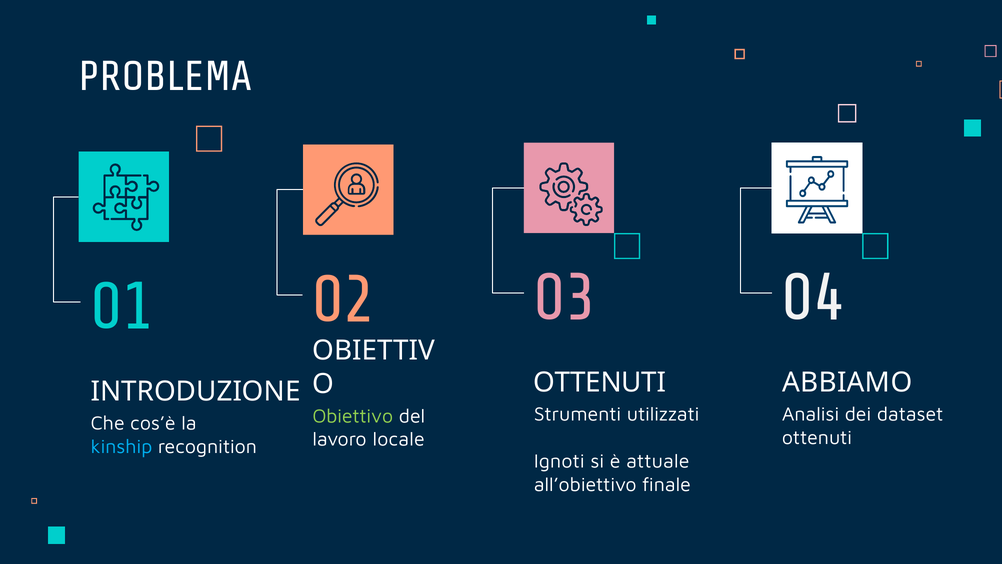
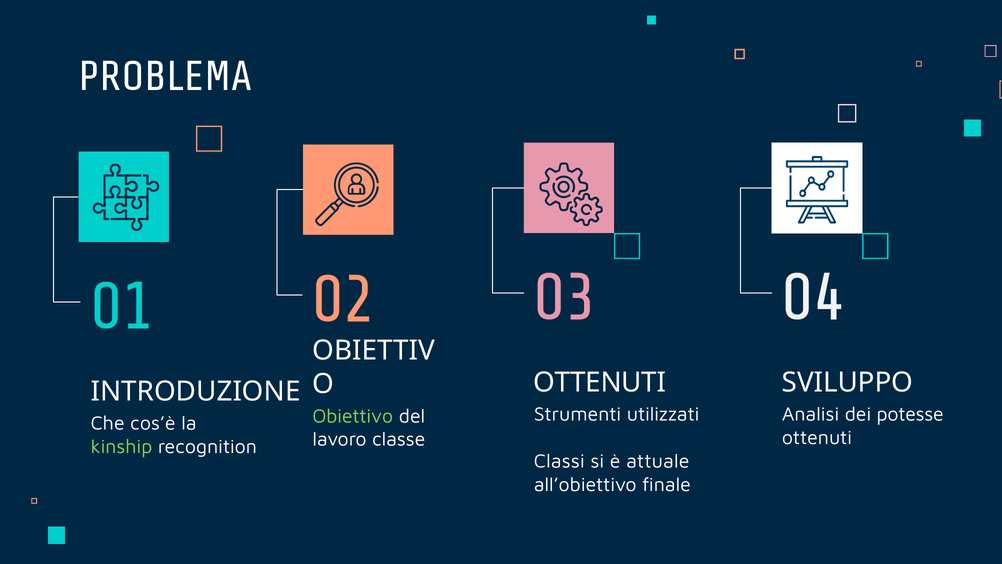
ABBIAMO: ABBIAMO -> SVILUPPO (847, 382)
dataset: dataset -> potesse (910, 414)
locale: locale -> classe (399, 439)
kinship colour: light blue -> light green (122, 447)
Ignoti: Ignoti -> Classi (559, 461)
